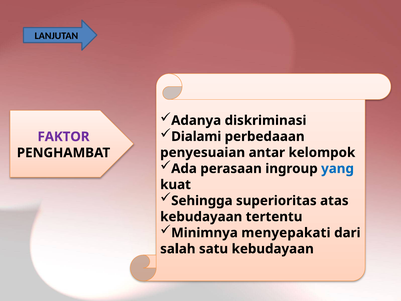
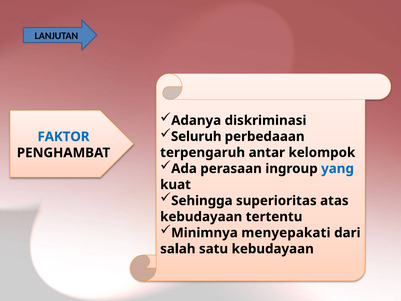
Dialami: Dialami -> Seluruh (196, 136)
FAKTOR colour: purple -> blue (64, 137)
penyesuaian: penyesuaian -> terpengaruh (203, 152)
